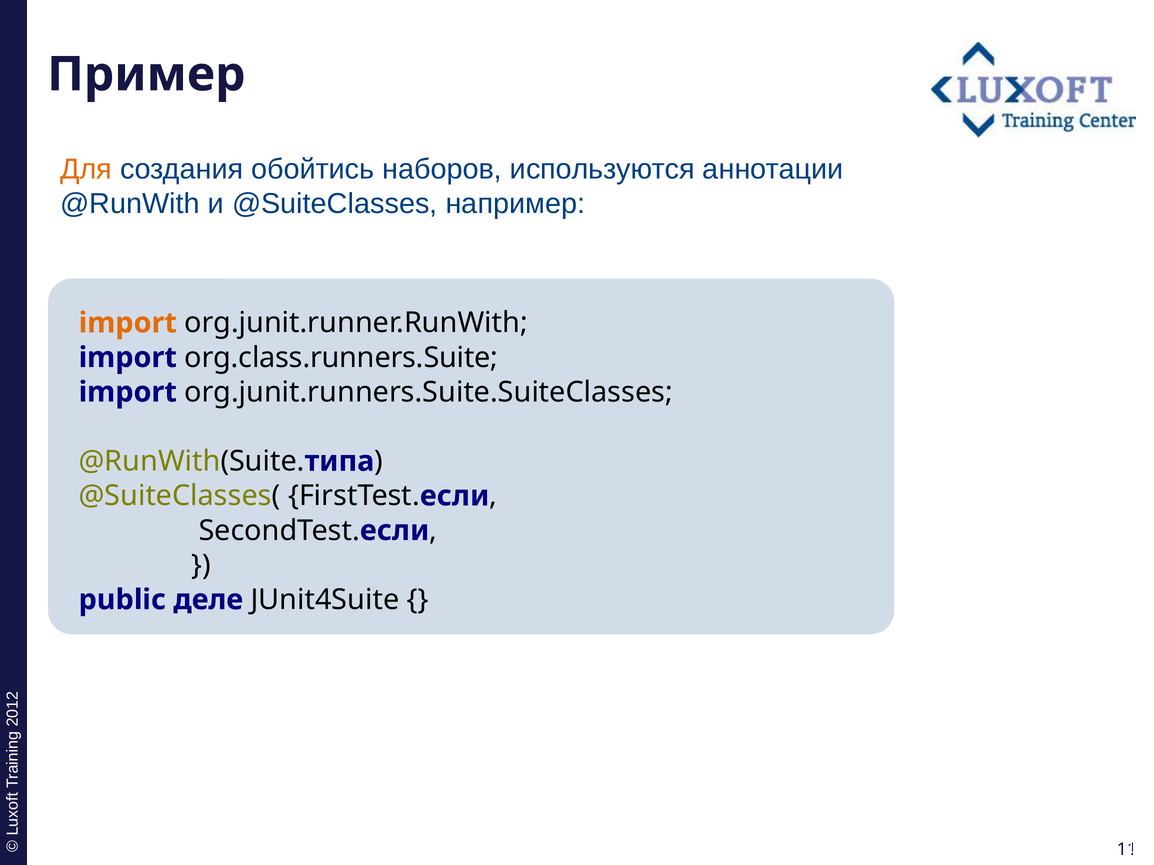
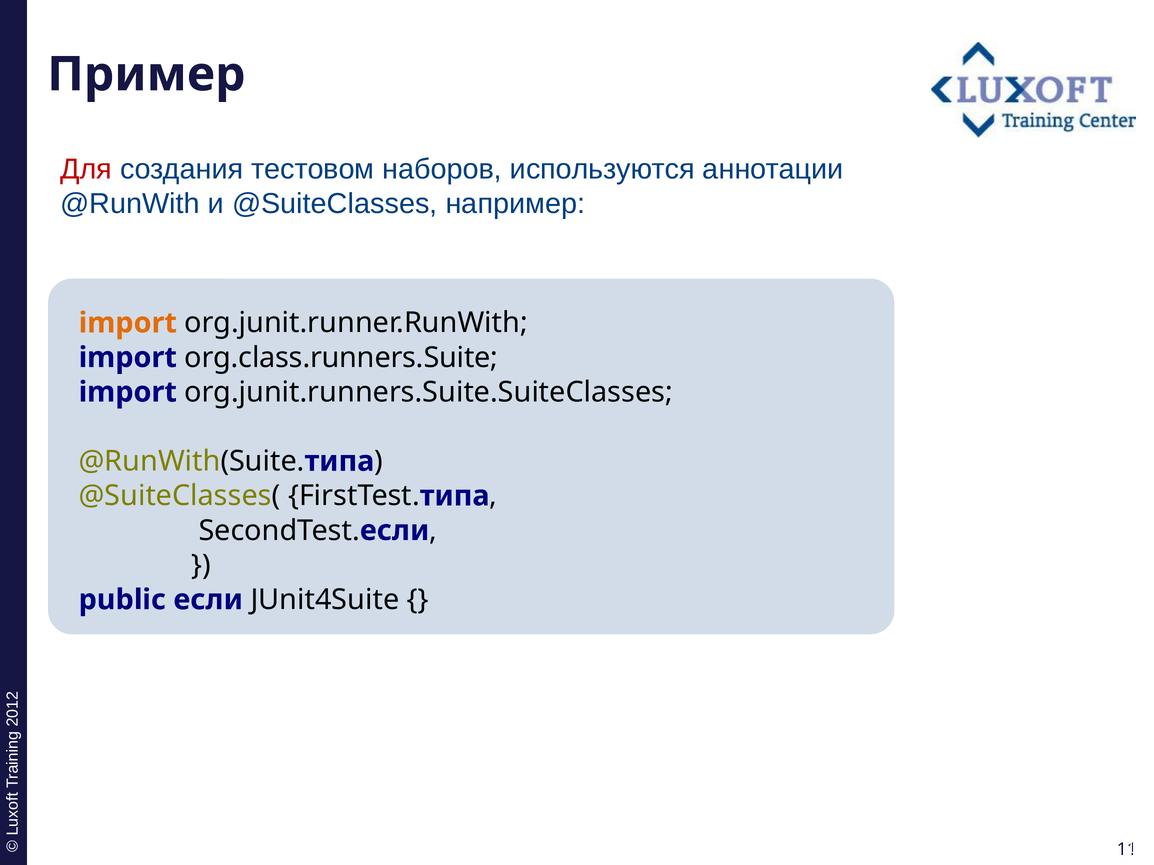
Для colour: orange -> red (86, 169)
обойтись: обойтись -> тестовом (313, 169)
если: если -> типа (455, 496)
public деле: деле -> если (208, 600)
